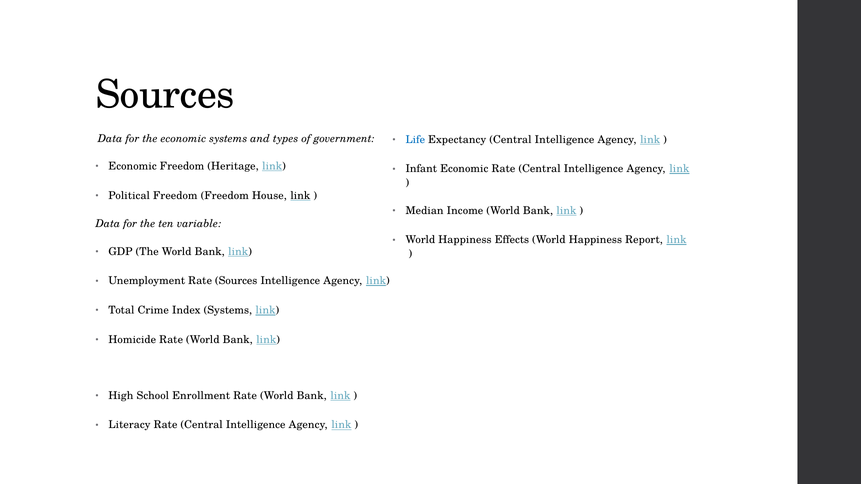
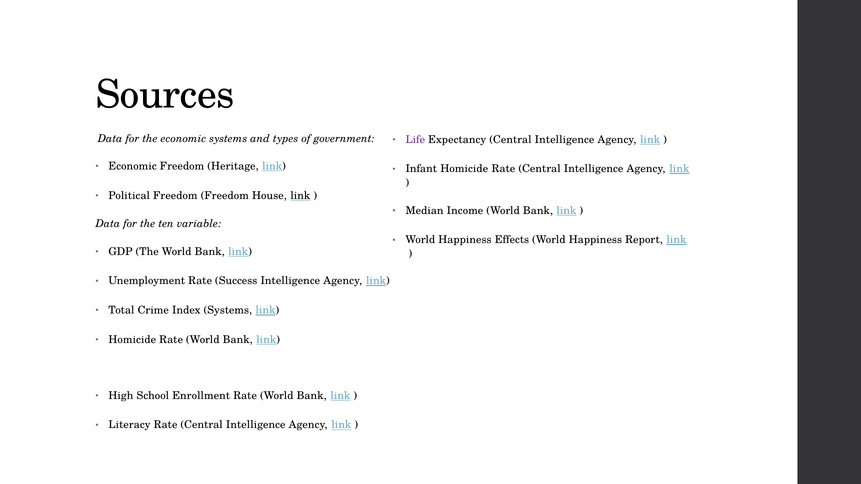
Life colour: blue -> purple (415, 140)
Infant Economic: Economic -> Homicide (464, 169)
Rate Sources: Sources -> Success (236, 281)
